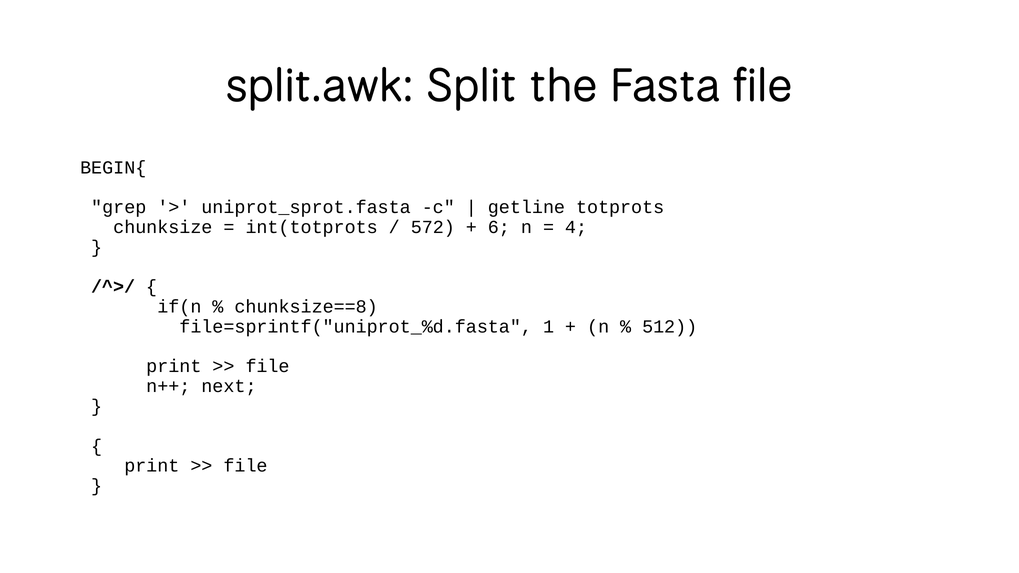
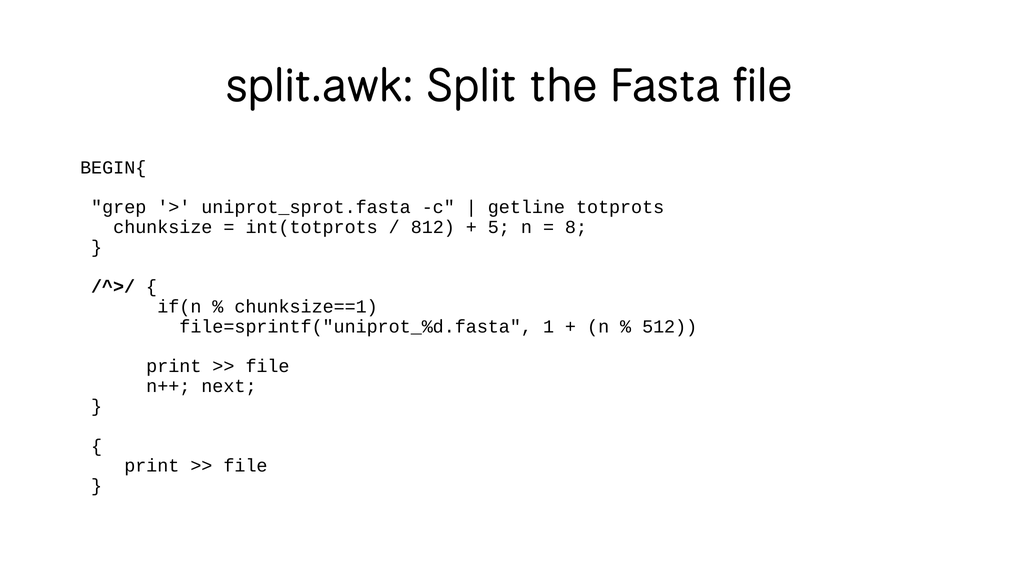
572: 572 -> 812 (433, 227)
6: 6 -> 5 (499, 227)
4: 4 -> 8 (576, 227)
chunksize==8: chunksize==8 -> chunksize==1 (306, 307)
